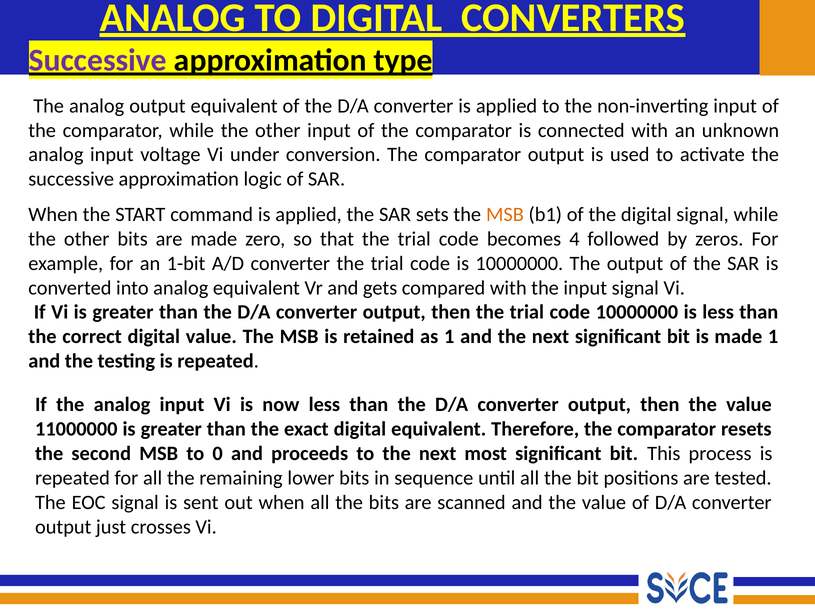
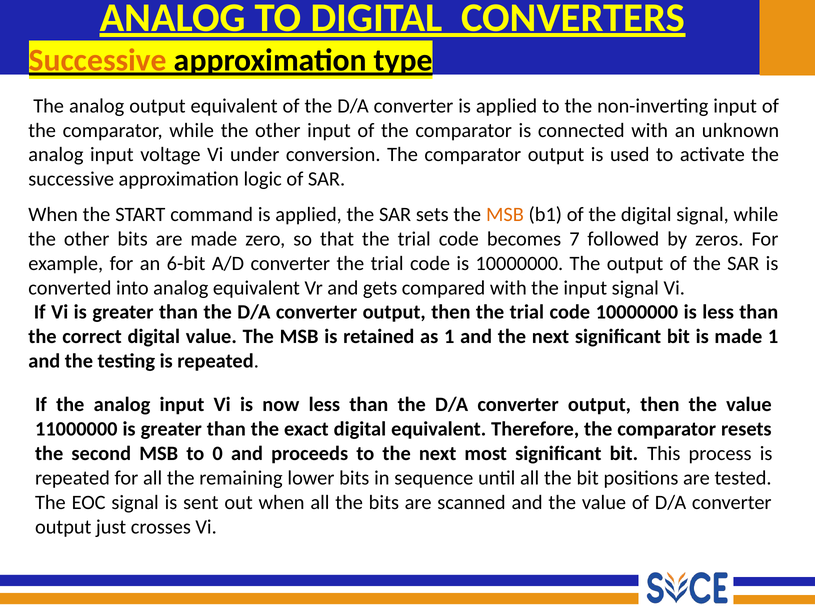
Successive colour: purple -> orange (98, 60)
4: 4 -> 7 (574, 239)
1-bit: 1-bit -> 6-bit (186, 263)
